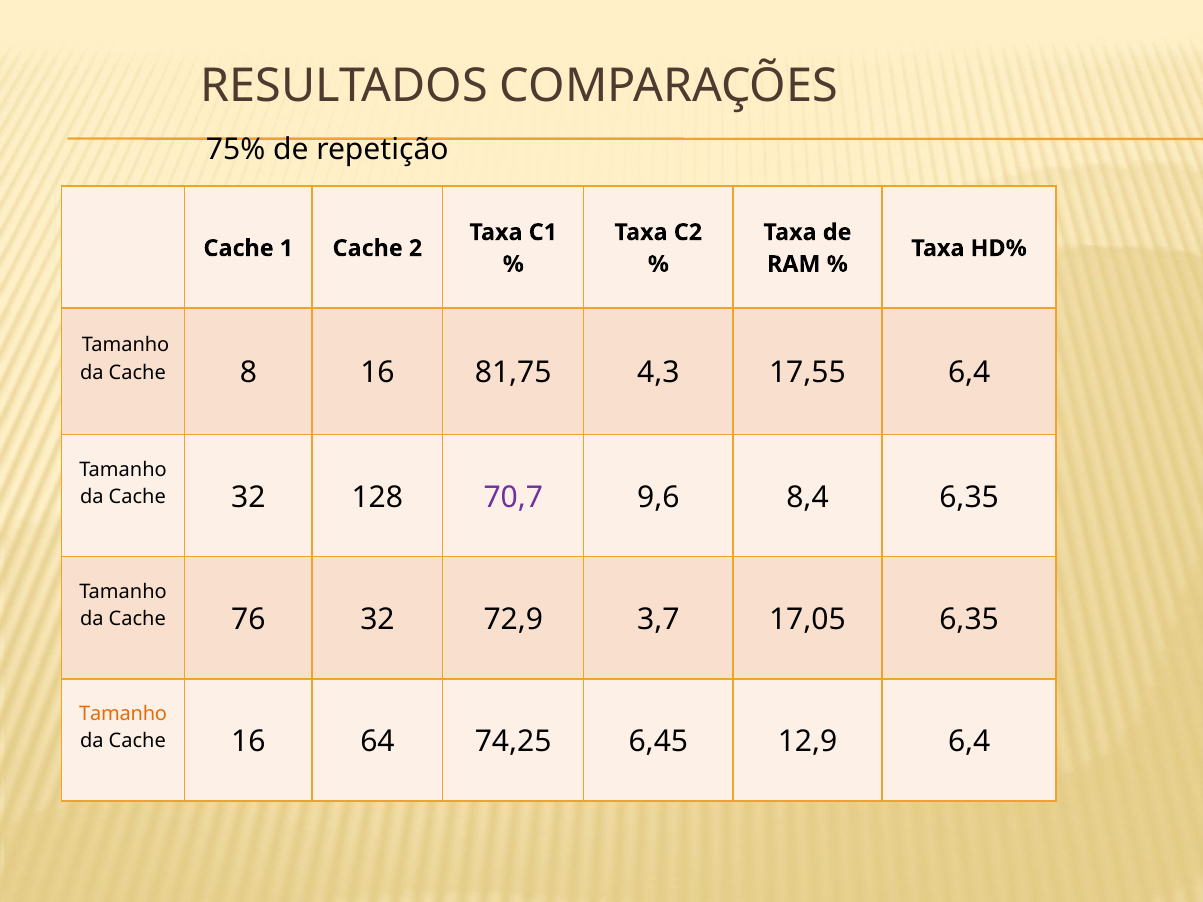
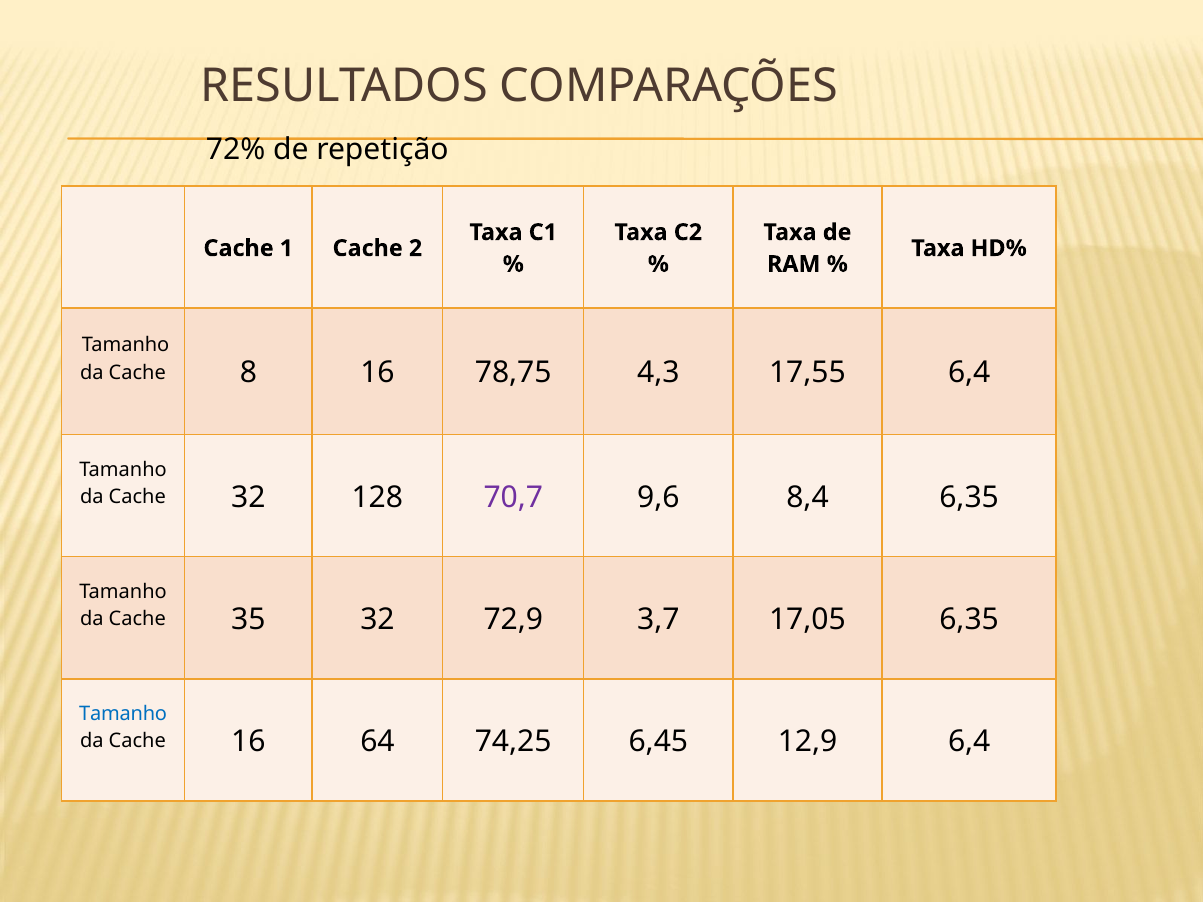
75%: 75% -> 72% (236, 150)
81,75: 81,75 -> 78,75 (513, 373)
76: 76 -> 35 (248, 620)
Tamanho colour: orange -> blue (123, 714)
